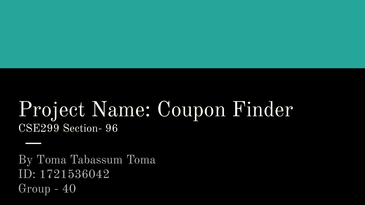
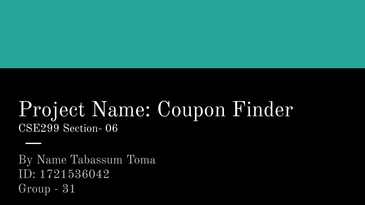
96: 96 -> 06 (112, 128)
By Toma: Toma -> Name (52, 160)
40: 40 -> 31 (69, 189)
